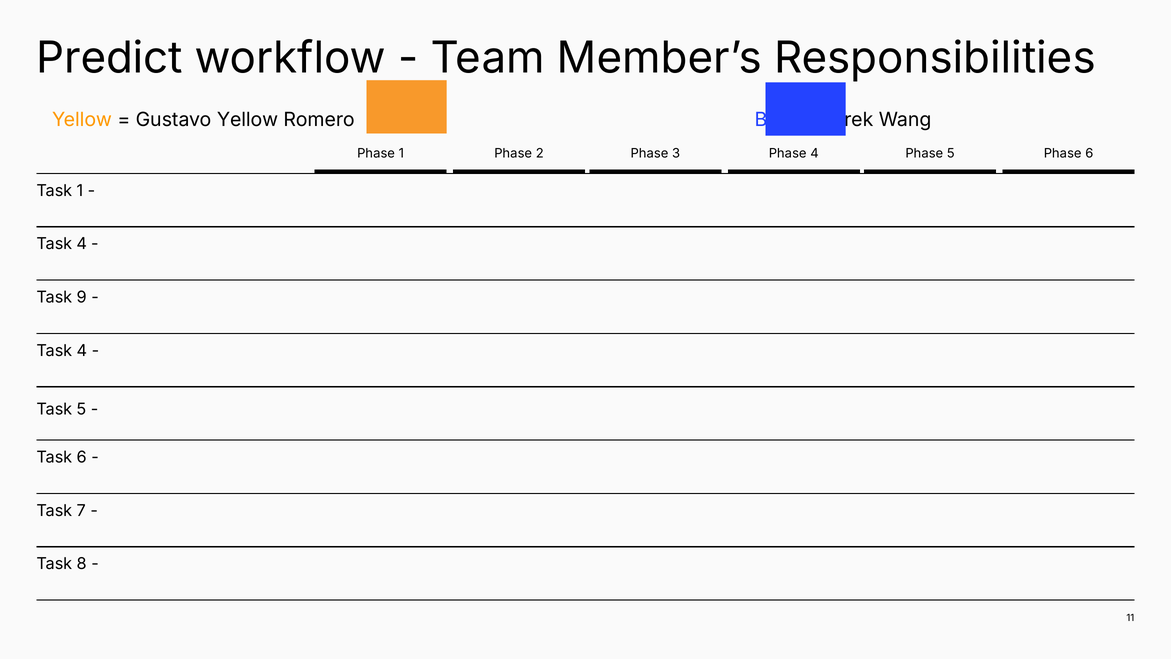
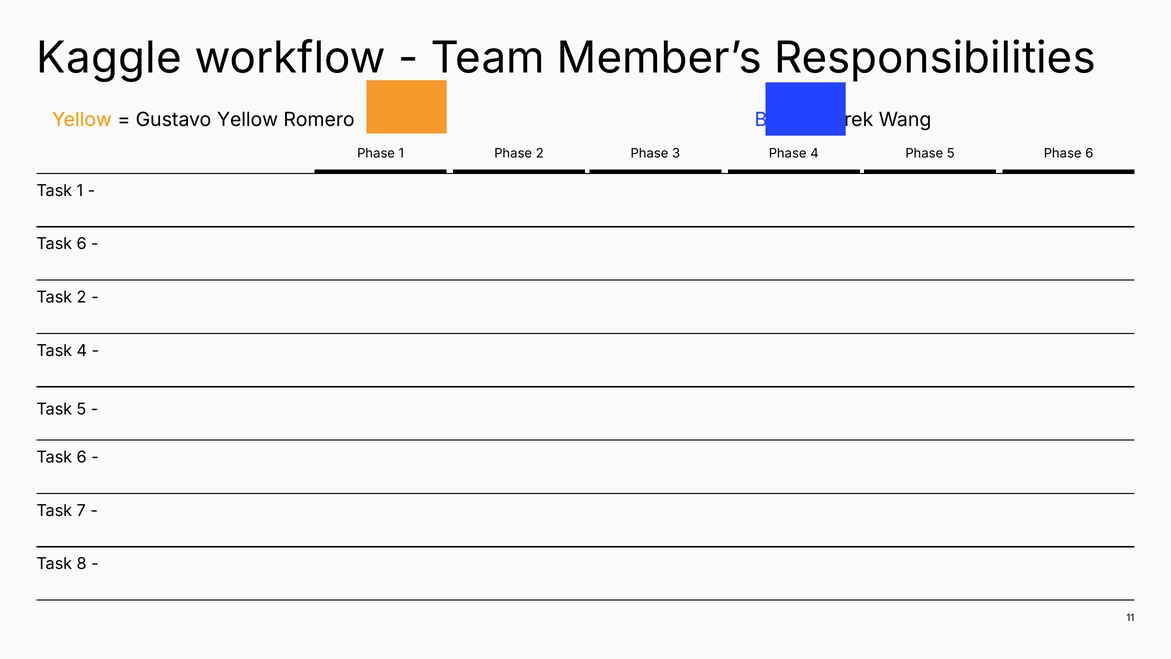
Predict: Predict -> Kaggle (109, 58)
4: 4 -> 6 (82, 244)
Task 9: 9 -> 2 (82, 297)
